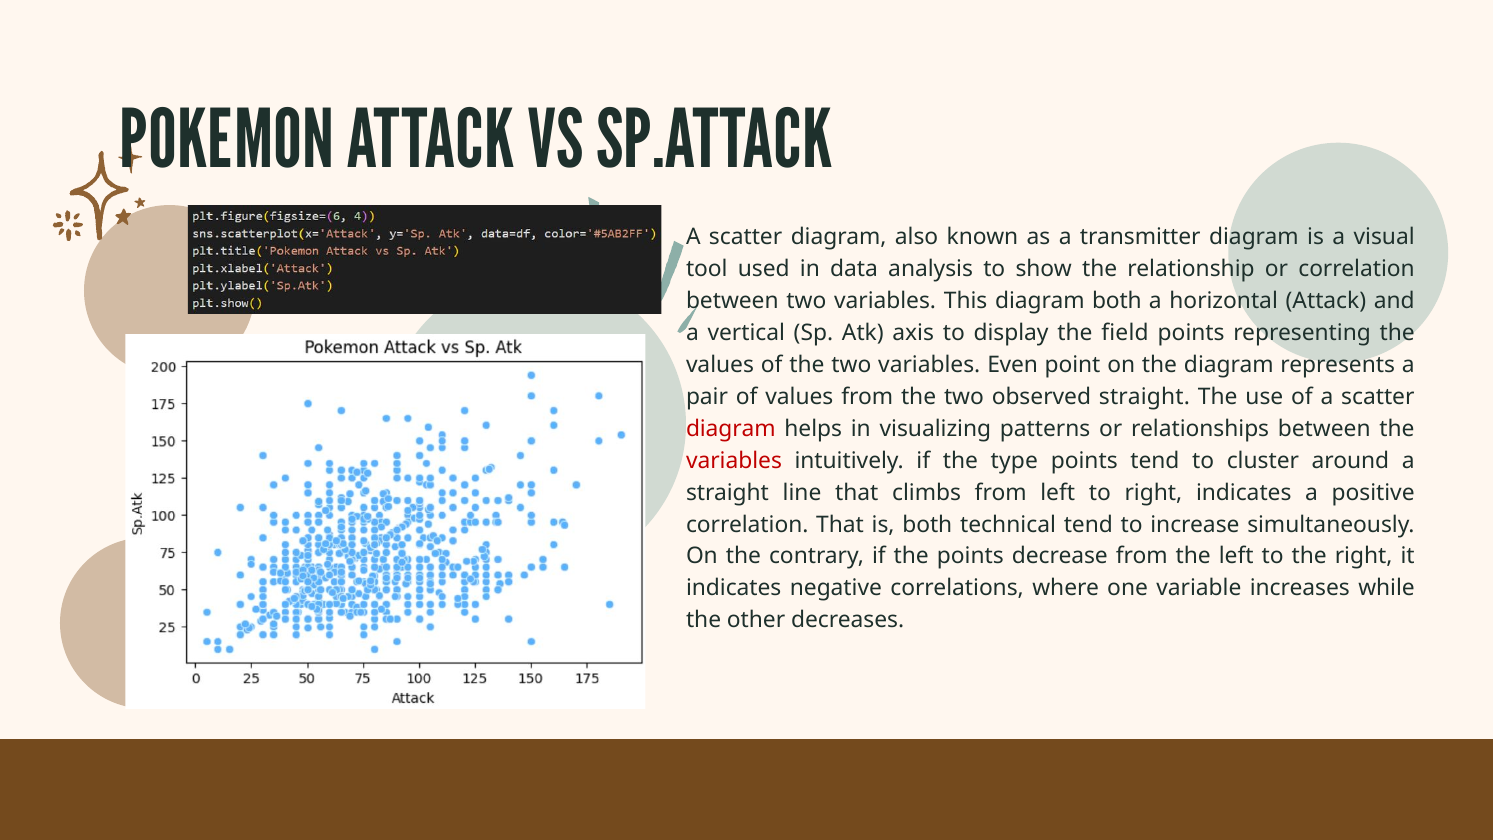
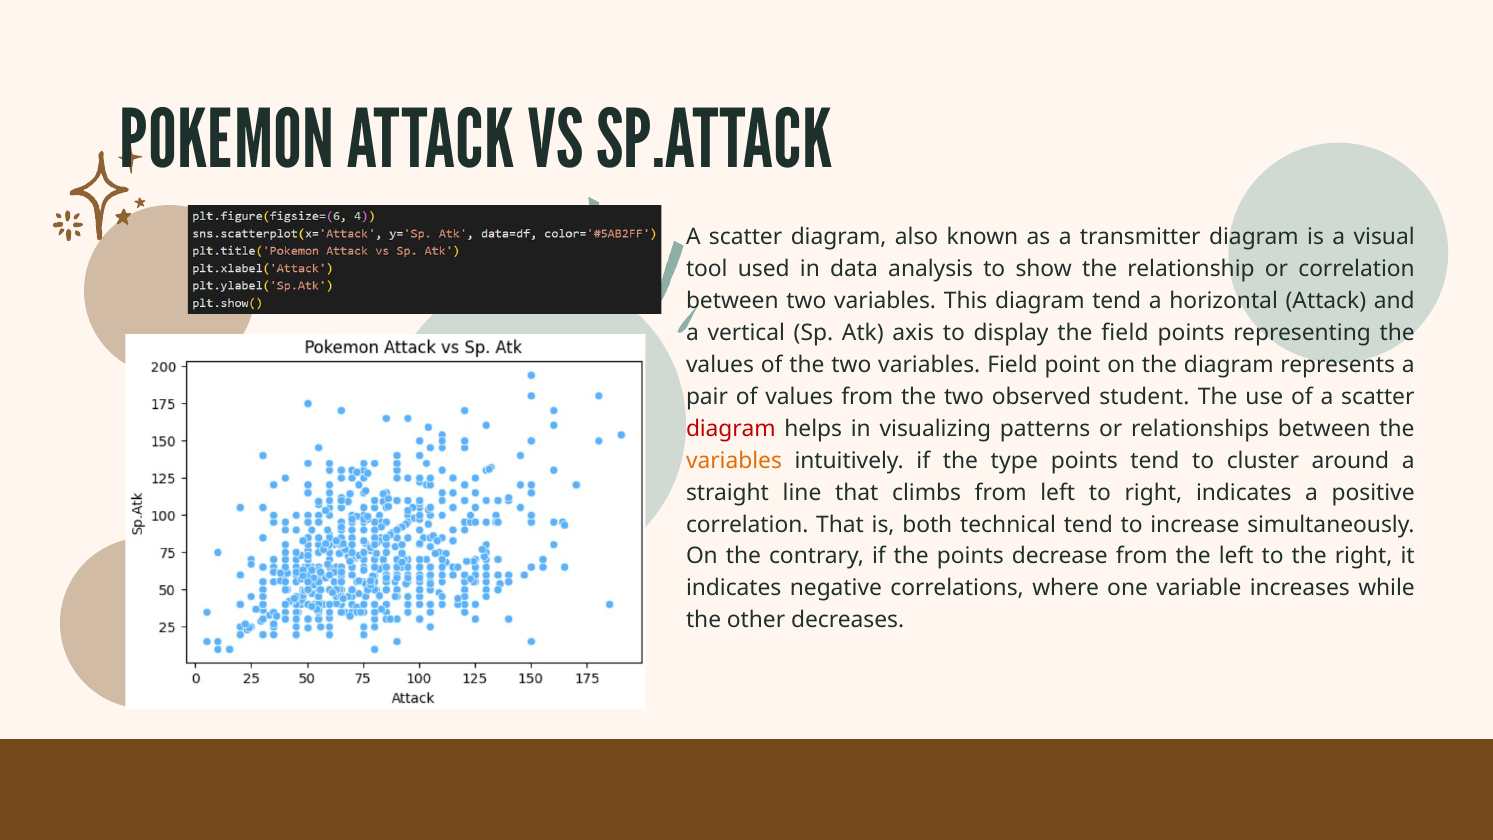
diagram both: both -> tend (1117, 301)
variables Even: Even -> Field (1012, 365)
observed straight: straight -> student (1144, 397)
variables colour: red -> orange (734, 461)
